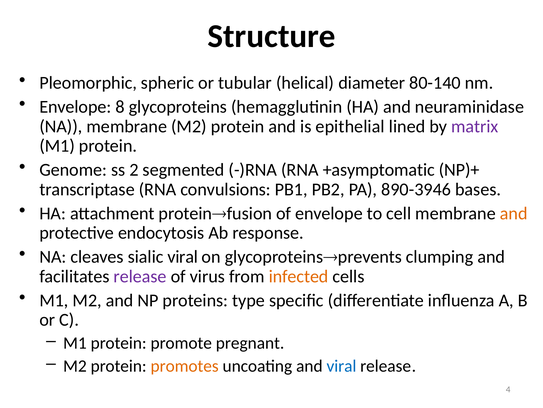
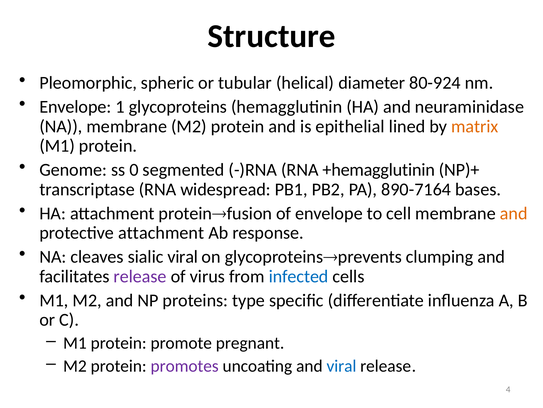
80-140: 80-140 -> 80-924 (435, 83)
8: 8 -> 1 (120, 107)
matrix colour: purple -> orange (475, 126)
2: 2 -> 0 (134, 170)
+asymptomatic: +asymptomatic -> +hemagglutinin (379, 170)
convulsions: convulsions -> widespread (226, 189)
890-3946: 890-3946 -> 890-7164 (416, 189)
protective endocytosis: endocytosis -> attachment (161, 233)
infected colour: orange -> blue (299, 276)
promotes colour: orange -> purple (185, 366)
